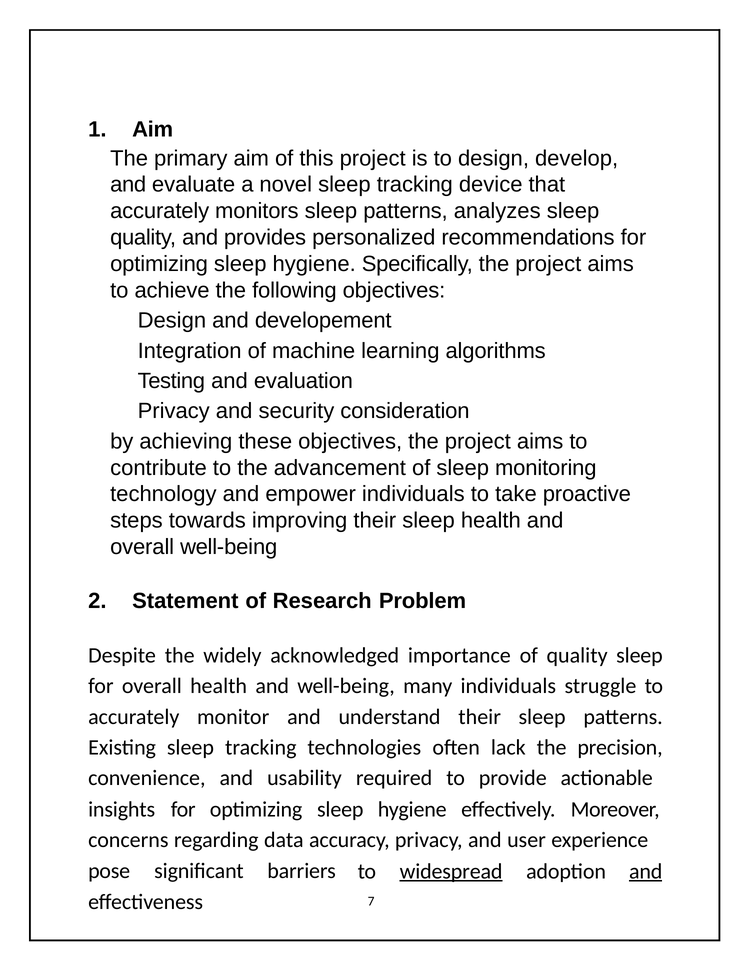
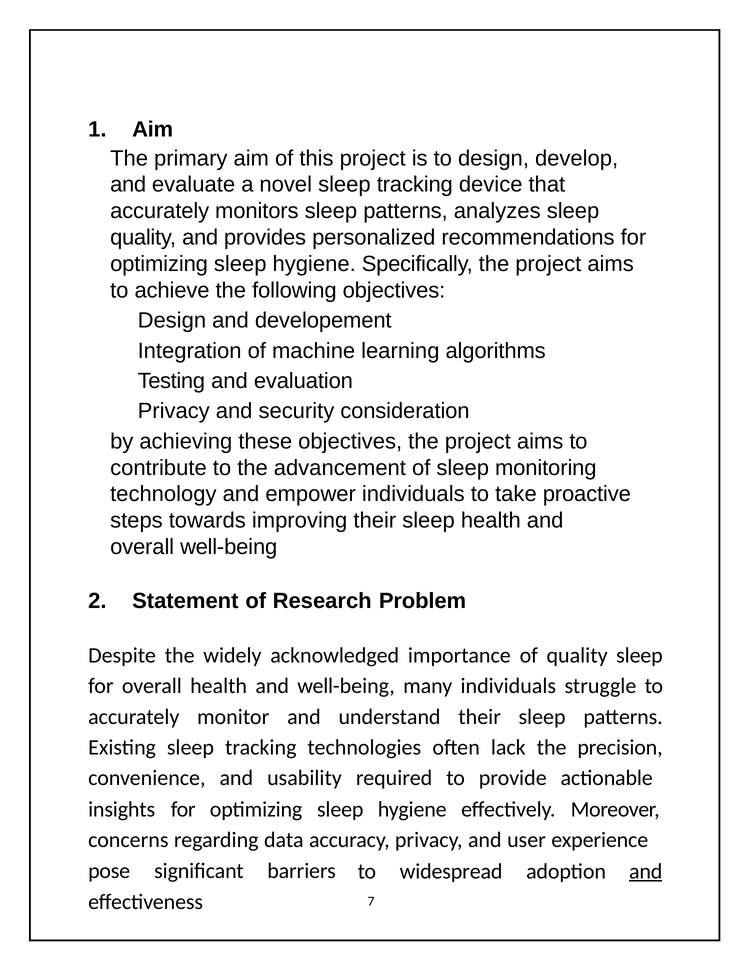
widespread underline: present -> none (451, 871)
